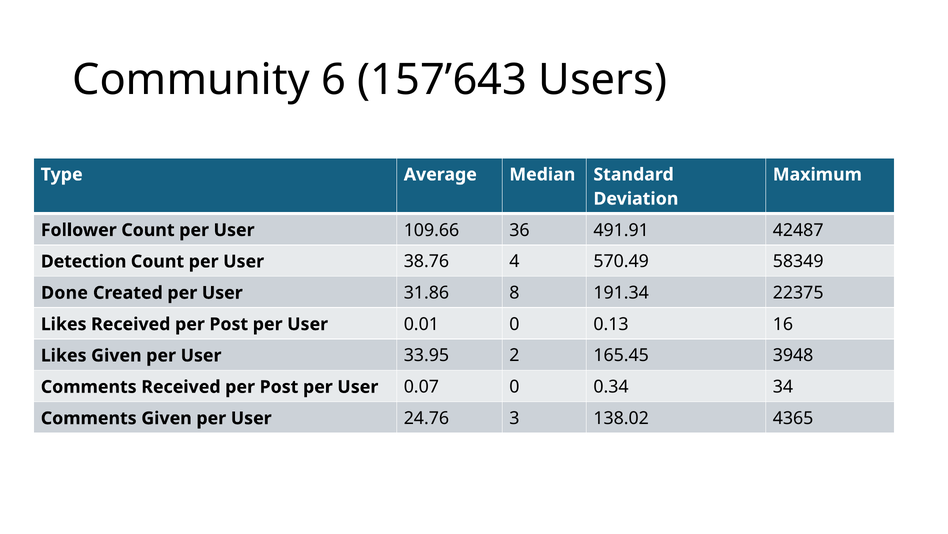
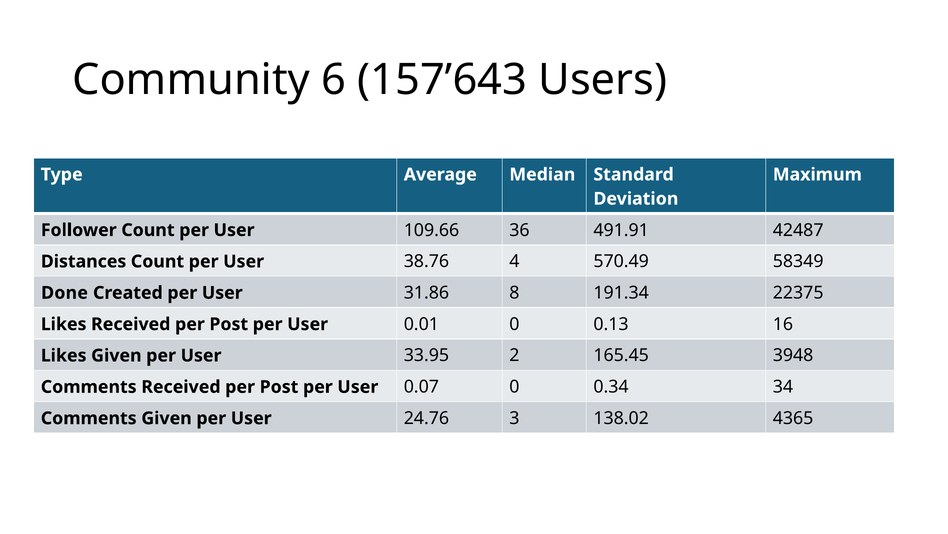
Detection: Detection -> Distances (84, 261)
